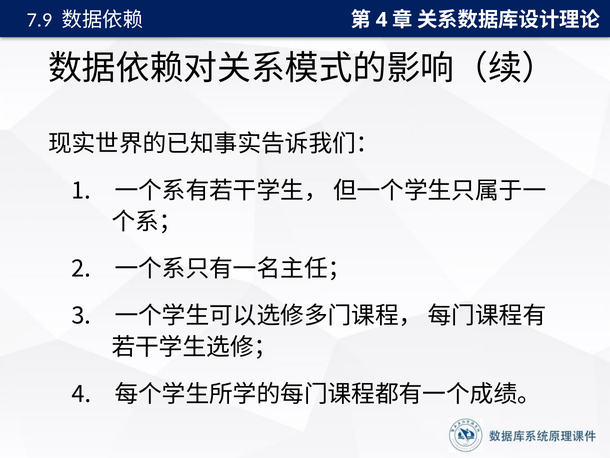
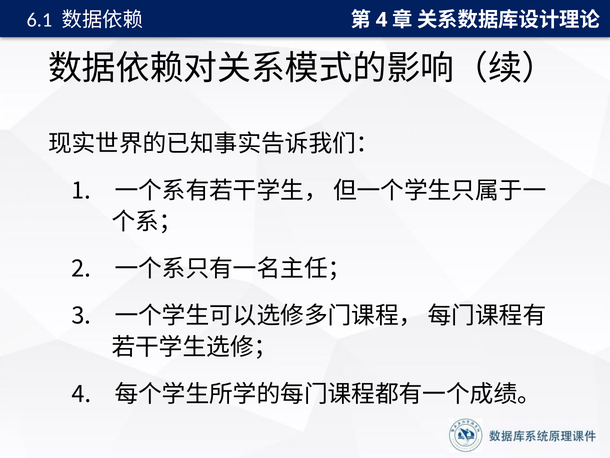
7.9: 7.9 -> 6.1 (39, 20)
